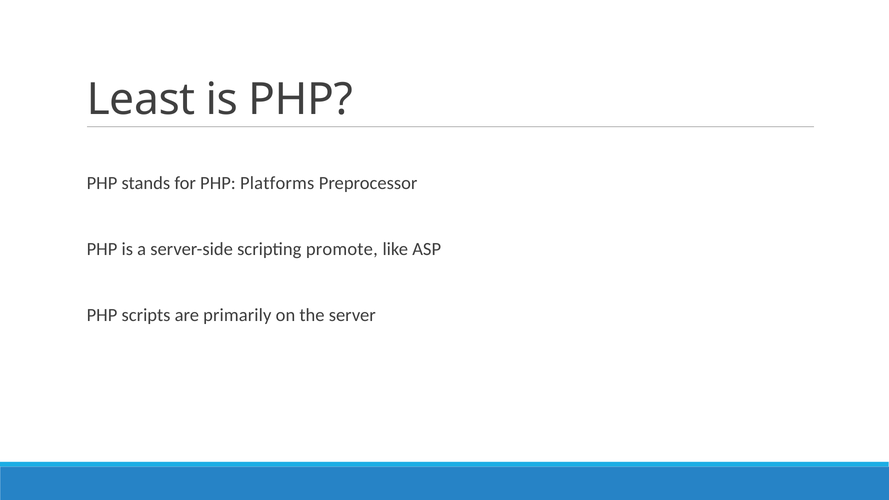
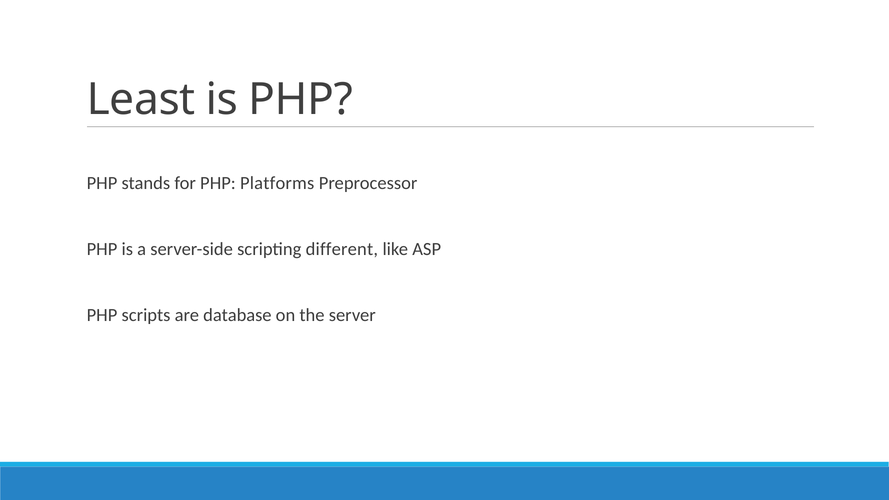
promote: promote -> different (342, 249)
primarily: primarily -> database (237, 315)
